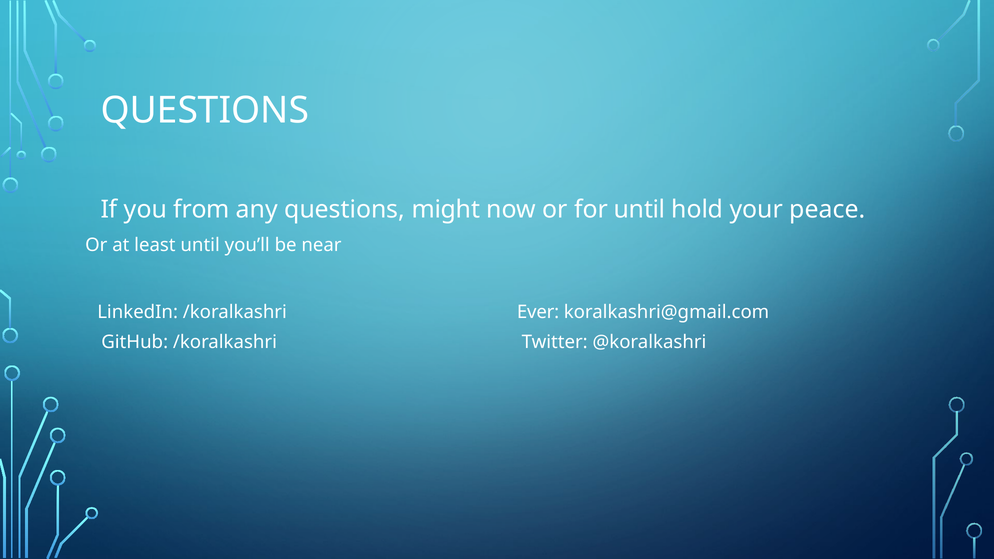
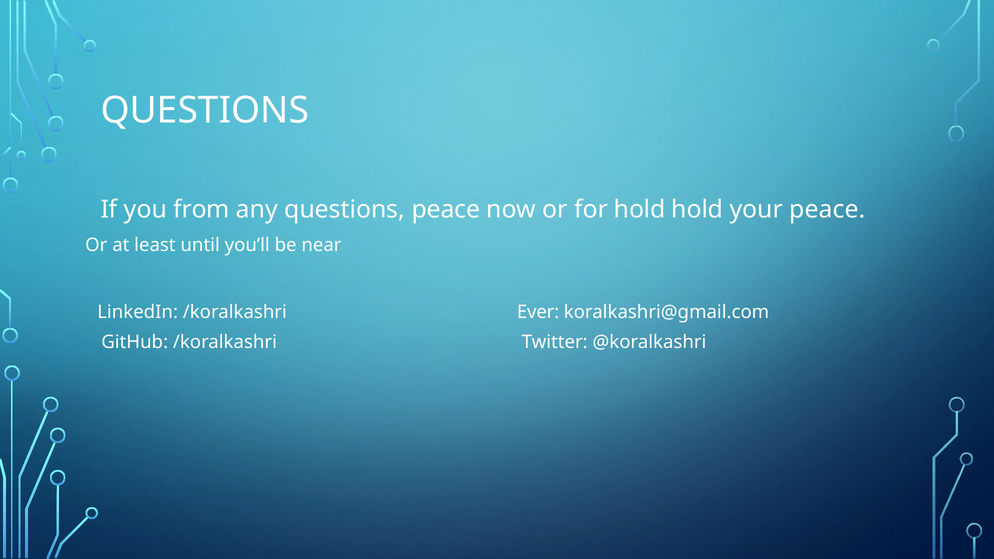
questions might: might -> peace (446, 210)
for until: until -> hold (640, 210)
